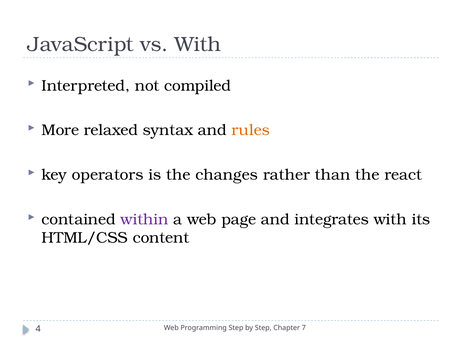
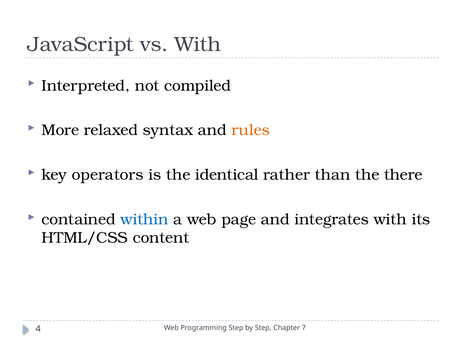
changes: changes -> identical (227, 175)
react: react -> there (403, 175)
within colour: purple -> blue (144, 220)
